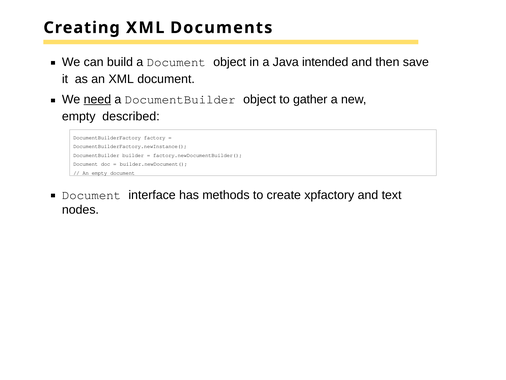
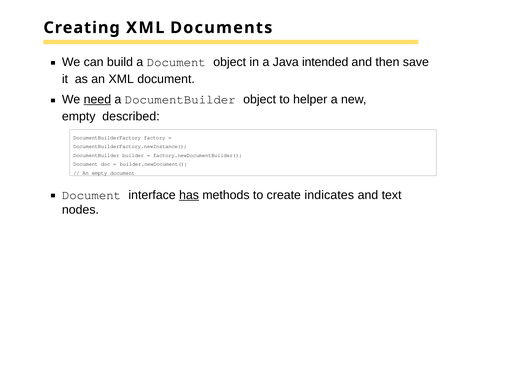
gather: gather -> helper (310, 99)
has underline: none -> present (189, 195)
xpfactory: xpfactory -> indicates (329, 195)
